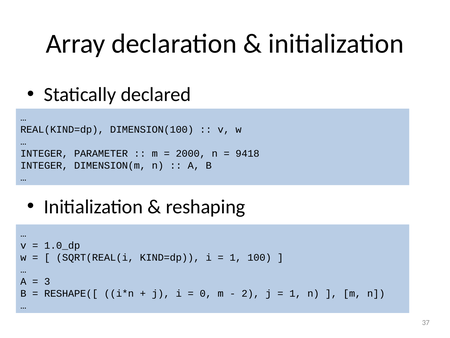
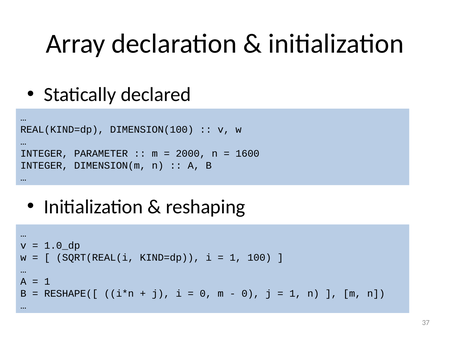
9418: 9418 -> 1600 (248, 153)
3: 3 -> 1 (47, 281)
2: 2 -> 0 (251, 293)
